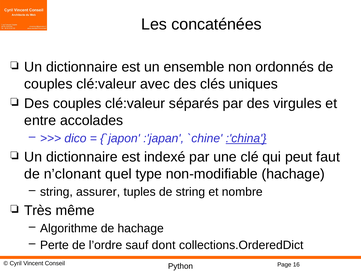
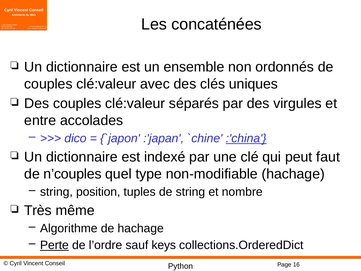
n’clonant: n’clonant -> n’couples (73, 174)
assurer: assurer -> position (98, 192)
Perte underline: none -> present (54, 245)
dont: dont -> keys (164, 245)
